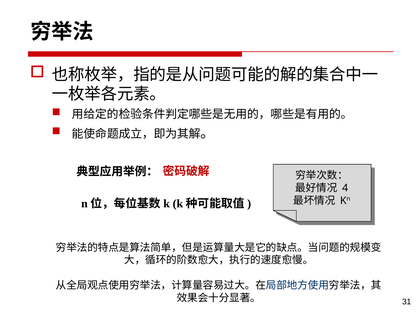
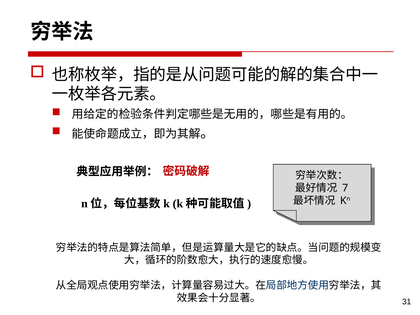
4: 4 -> 7 (345, 188)
